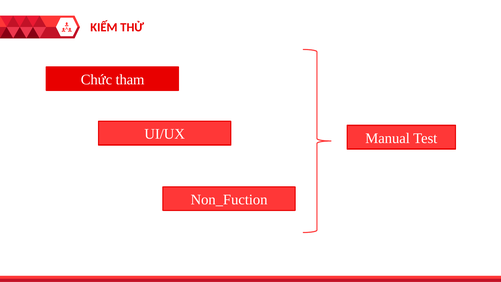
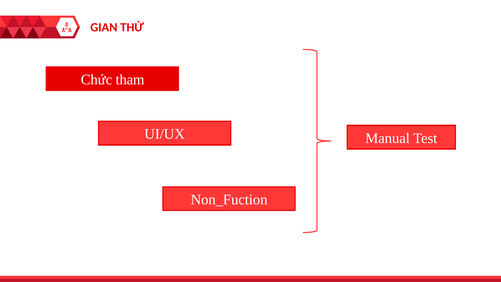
KIẾM: KIẾM -> GIAN (104, 27)
